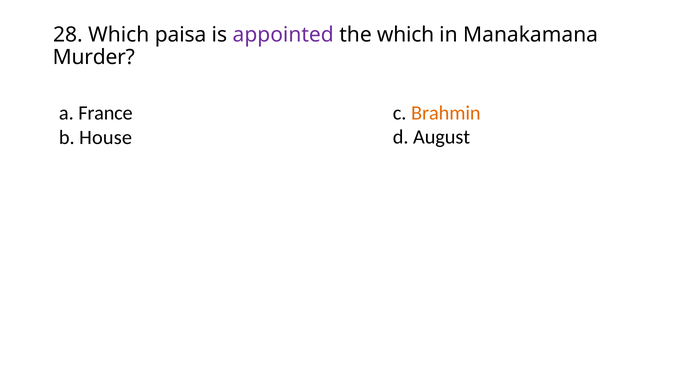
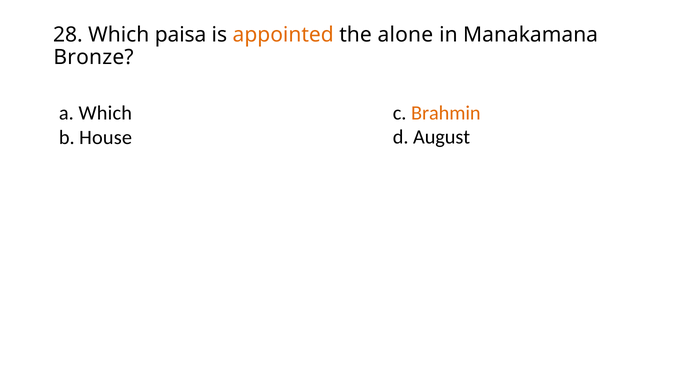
appointed colour: purple -> orange (283, 35)
the which: which -> alone (405, 35)
Murder: Murder -> Bronze (94, 57)
a France: France -> Which (105, 113)
